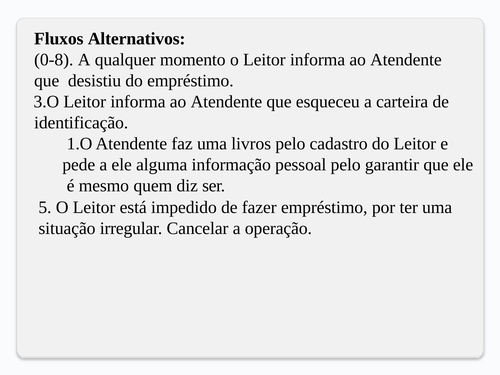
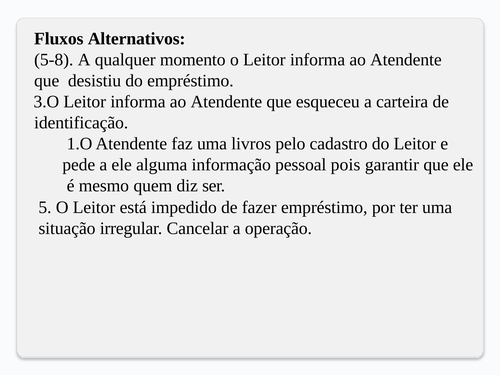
0-8: 0-8 -> 5-8 (54, 60)
pessoal pelo: pelo -> pois (346, 165)
